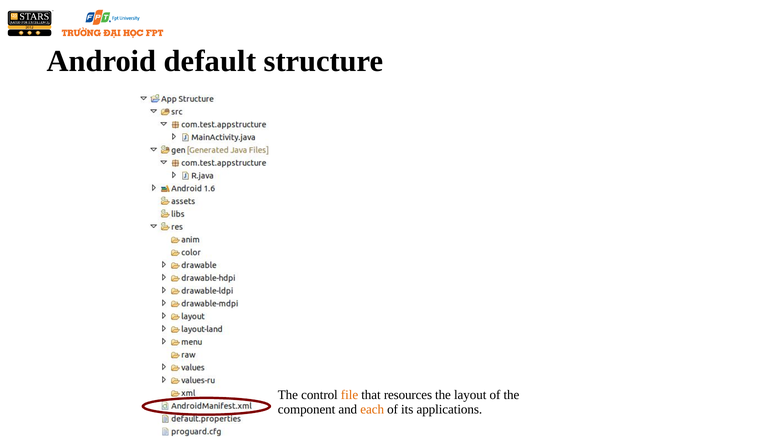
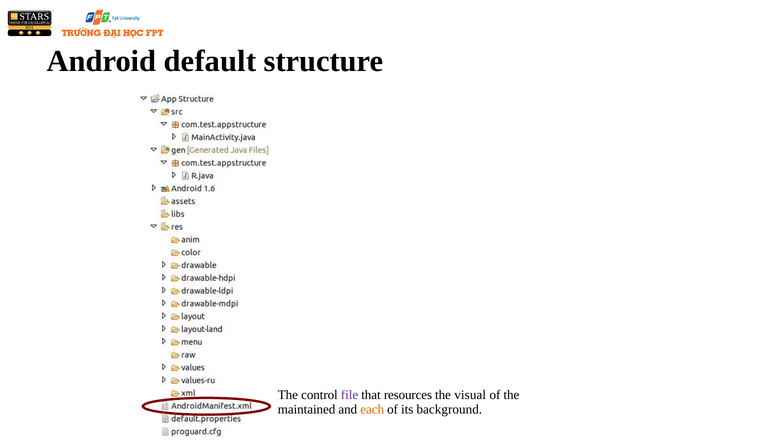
file colour: orange -> purple (350, 395)
layout: layout -> visual (470, 395)
component: component -> maintained (307, 409)
applications: applications -> background (449, 409)
